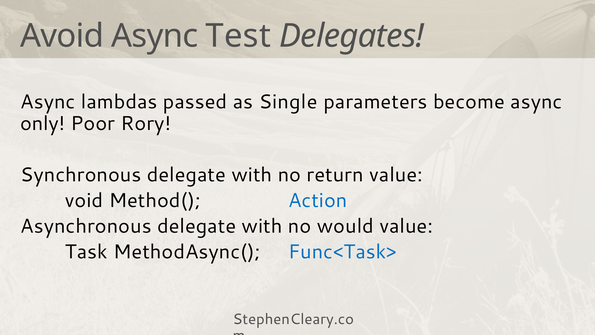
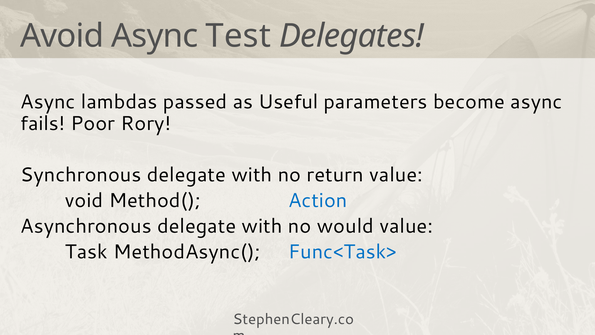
Single: Single -> Useful (288, 102)
only: only -> fails (43, 123)
